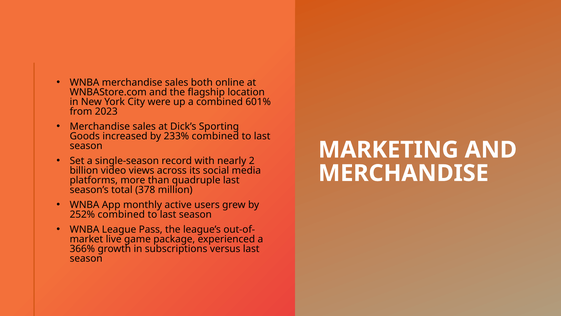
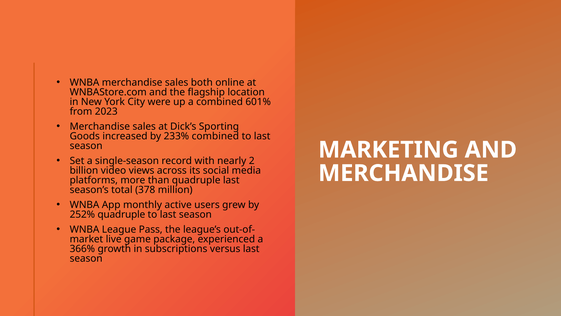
252% combined: combined -> quadruple (121, 214)
